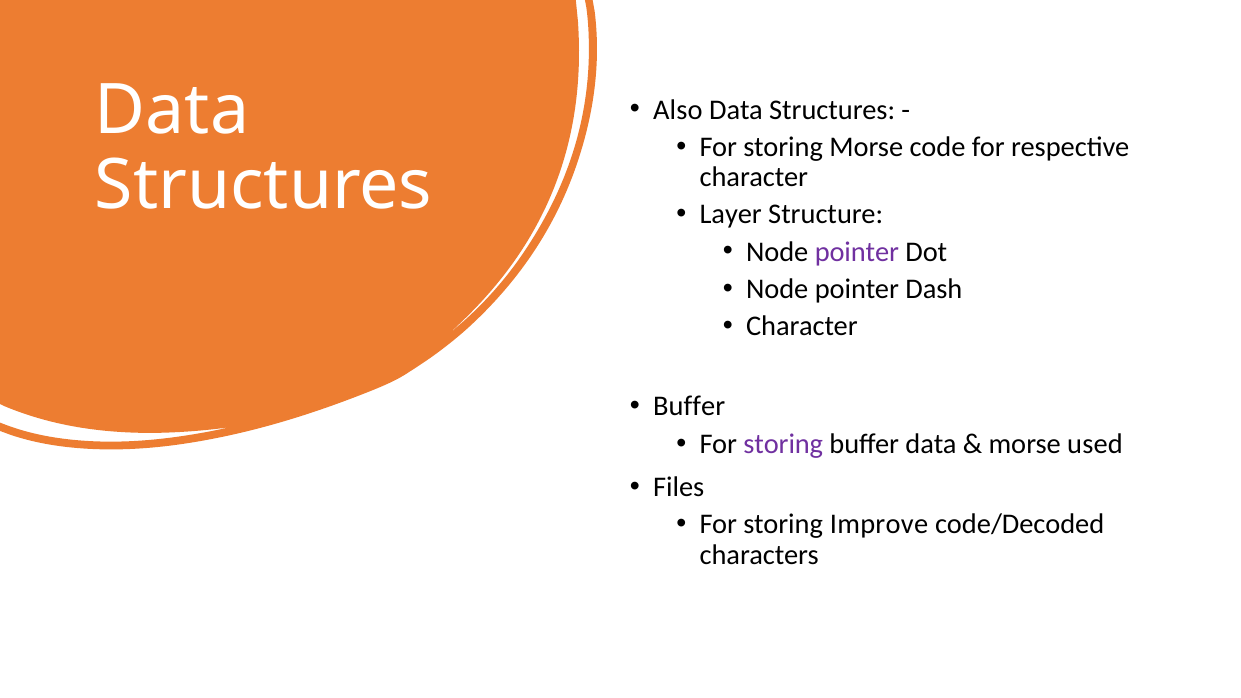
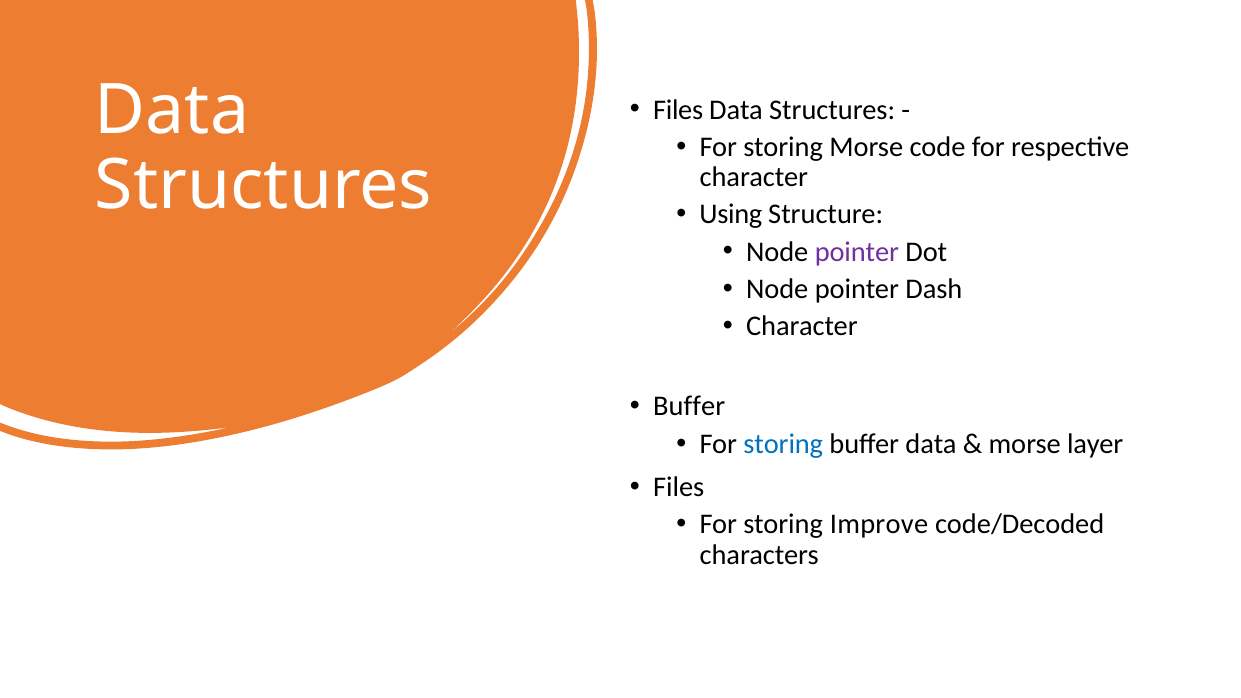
Also: Also -> Files (678, 110)
Layer: Layer -> Using (731, 215)
storing colour: purple -> blue (783, 444)
used: used -> layer (1095, 444)
